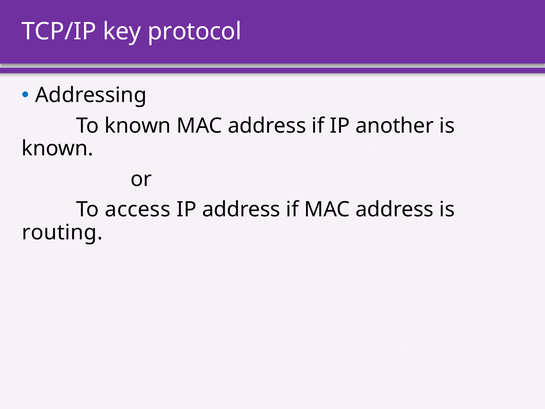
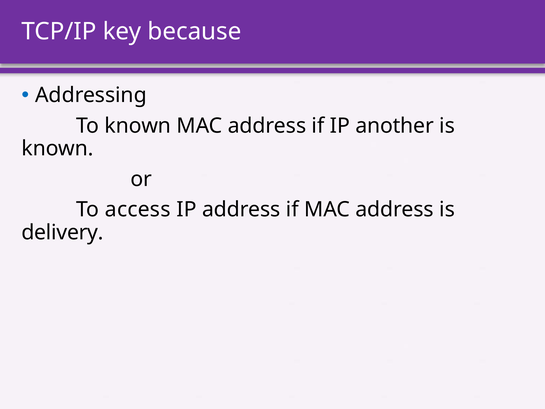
protocol: protocol -> because (195, 32)
routing: routing -> delivery (62, 232)
